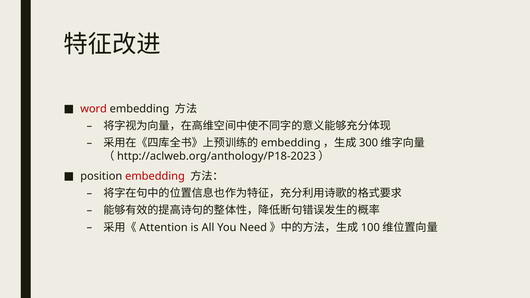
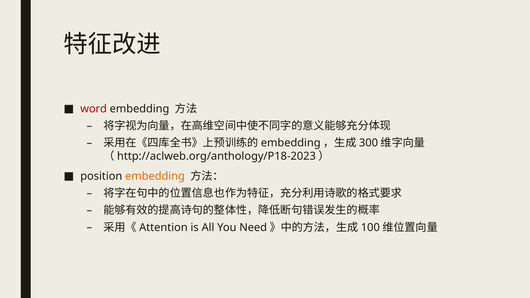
embedding colour: red -> orange (155, 176)
